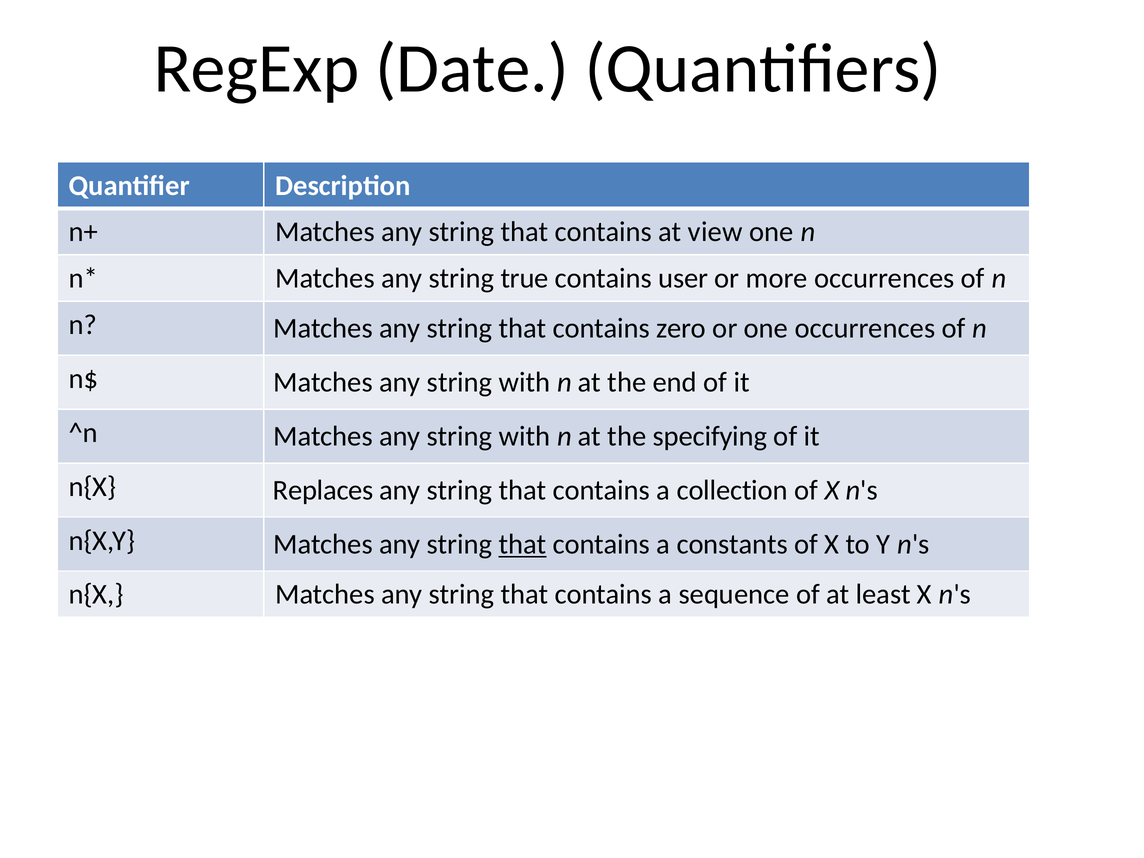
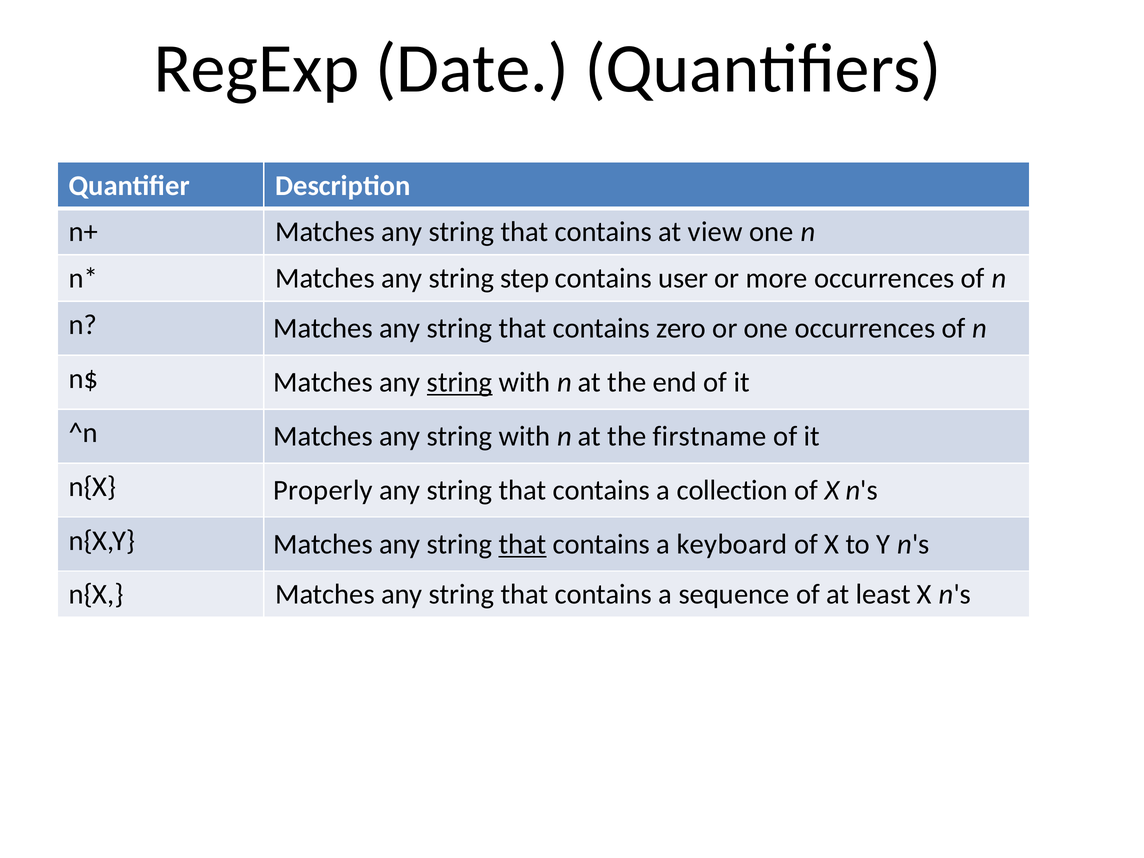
true: true -> step (525, 278)
string underline: none -> present (460, 382)
specifying: specifying -> firstname (710, 436)
Replaces: Replaces -> Properly (323, 490)
constants: constants -> keyboard (732, 544)
